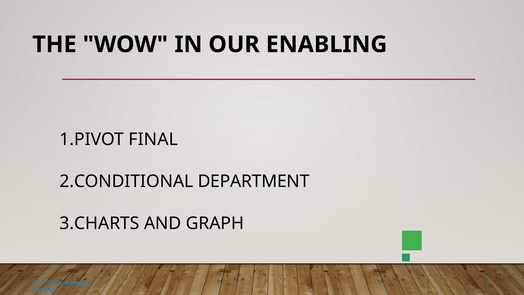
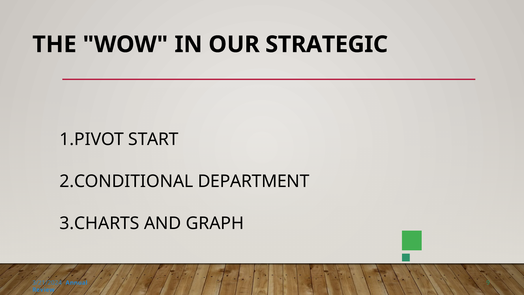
ENABLING: ENABLING -> STRATEGIC (327, 44)
FINAL: FINAL -> START (153, 139)
